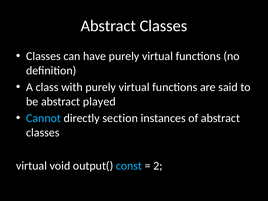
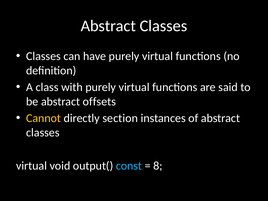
played: played -> offsets (99, 101)
Cannot colour: light blue -> yellow (44, 118)
2: 2 -> 8 (158, 166)
